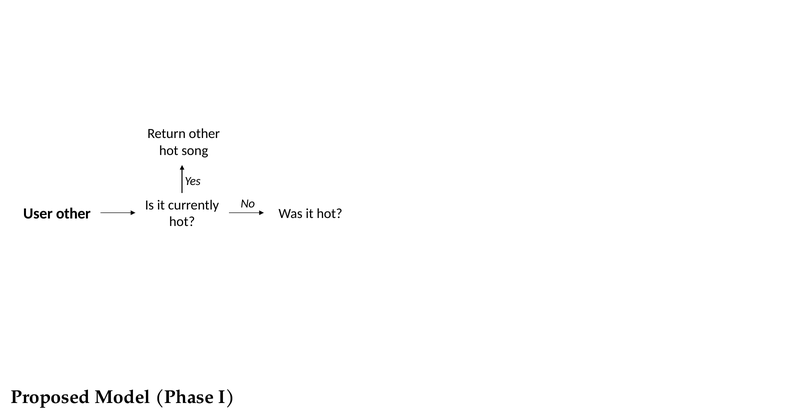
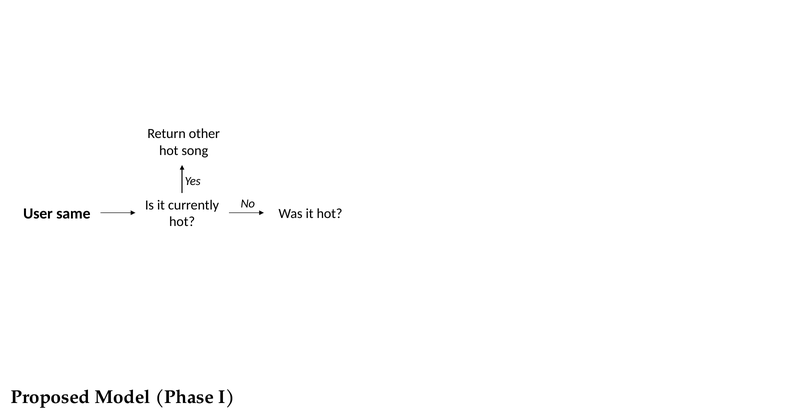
User other: other -> same (73, 214)
